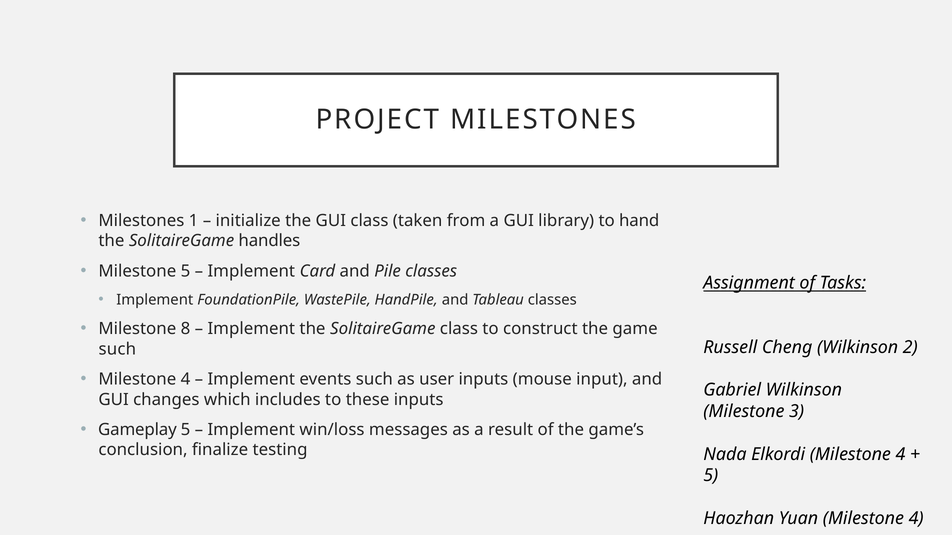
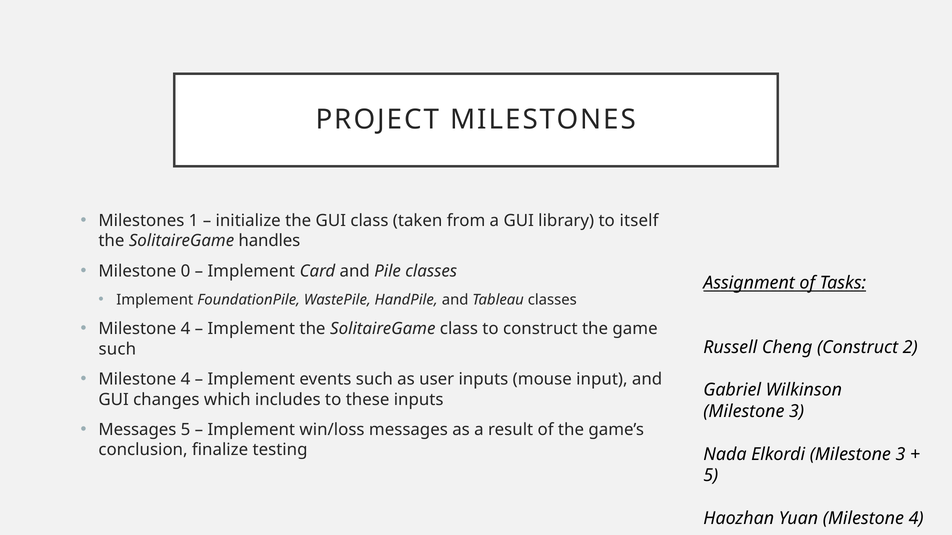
hand: hand -> itself (639, 221)
Milestone 5: 5 -> 0 (185, 271)
8: 8 -> 4 (185, 329)
Cheng Wilkinson: Wilkinson -> Construct (858, 347)
Gameplay: Gameplay -> Messages (137, 430)
Elkordi Milestone 4: 4 -> 3 (900, 455)
